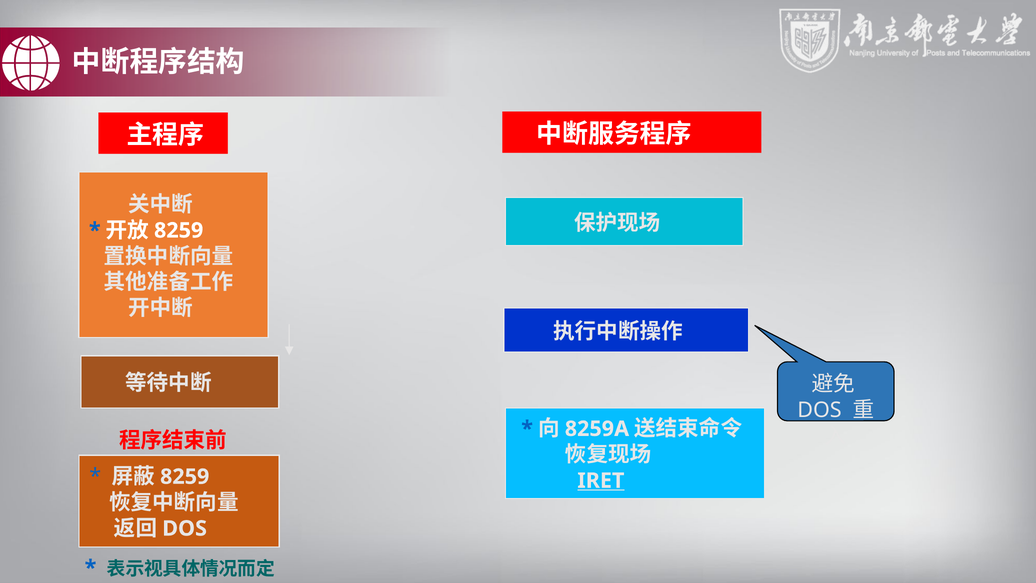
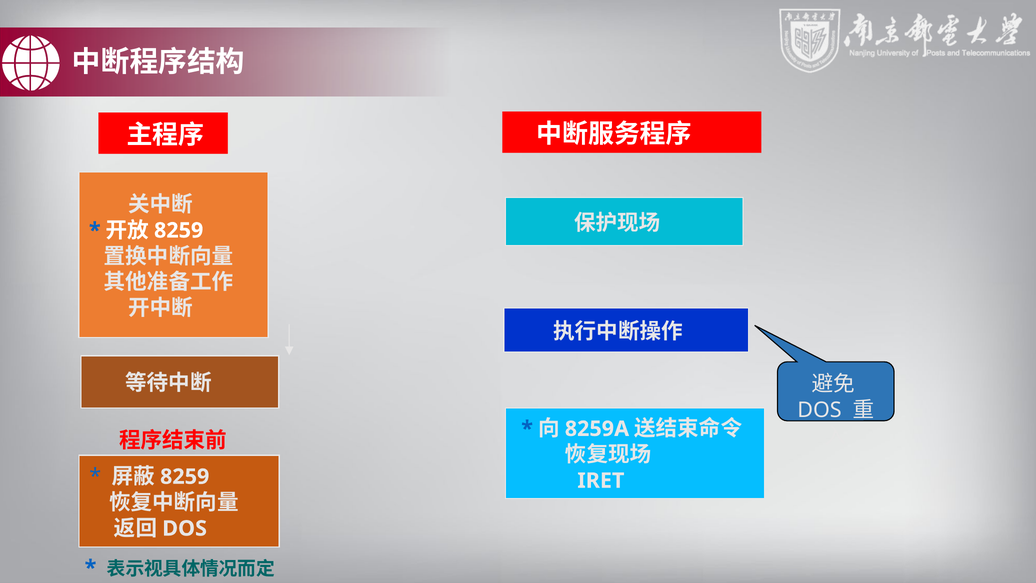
IRET underline: present -> none (601, 480)
